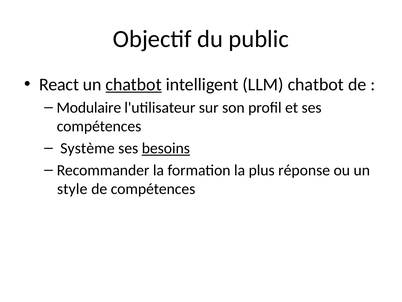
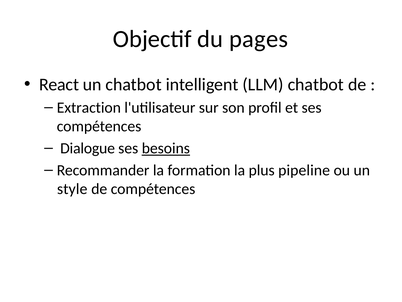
public: public -> pages (259, 39)
chatbot underline: present -> none (134, 84)
Modulaire: Modulaire -> Extraction (89, 107)
Système: Système -> Dialogue (88, 148)
réponse: réponse -> pipeline (304, 170)
